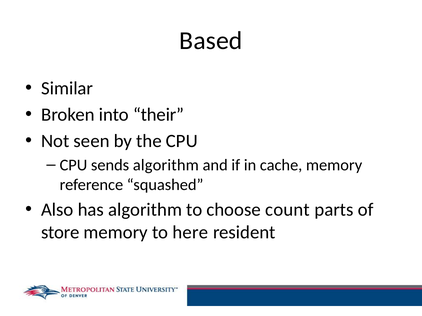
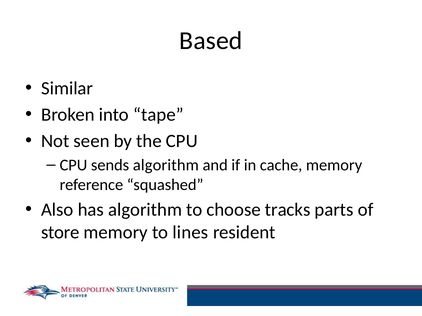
their: their -> tape (158, 115)
count: count -> tracks (288, 210)
here: here -> lines (190, 233)
